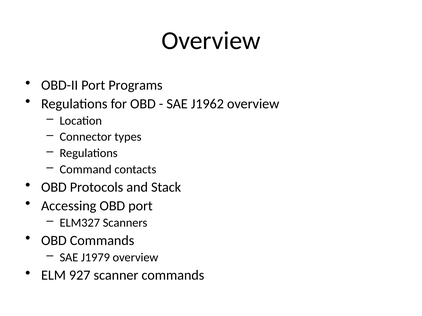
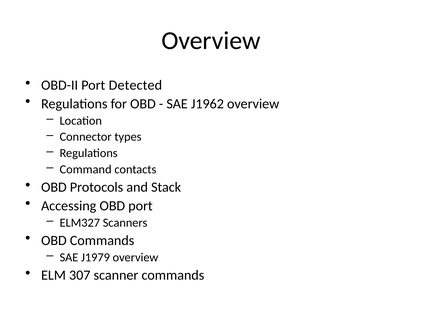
Programs: Programs -> Detected (135, 85)
927: 927 -> 307 (80, 276)
